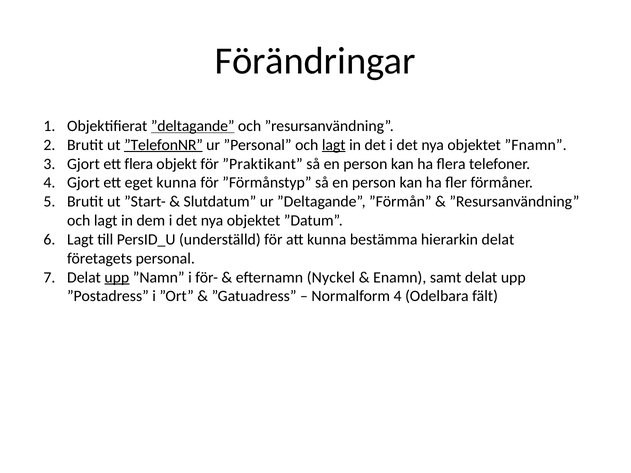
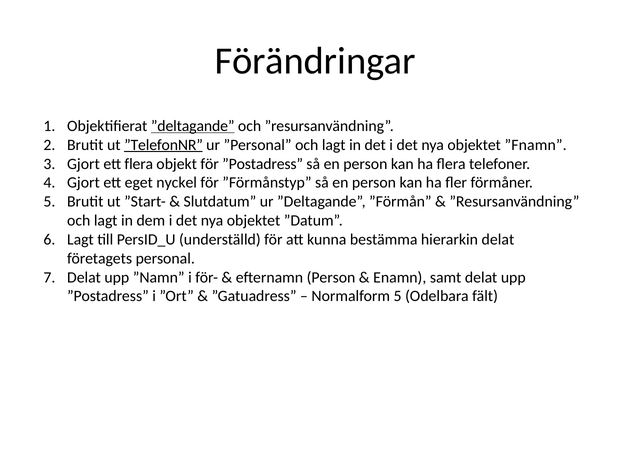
lagt underline: present -> none (334, 145)
för ”Praktikant: ”Praktikant -> ”Postadress (263, 164)
eget kunna: kunna -> nyckel (177, 183)
upp underline: present -> none (117, 277)
efternamn Nyckel: Nyckel -> Person (331, 277)
Normalform 4: 4 -> 5 (398, 296)
